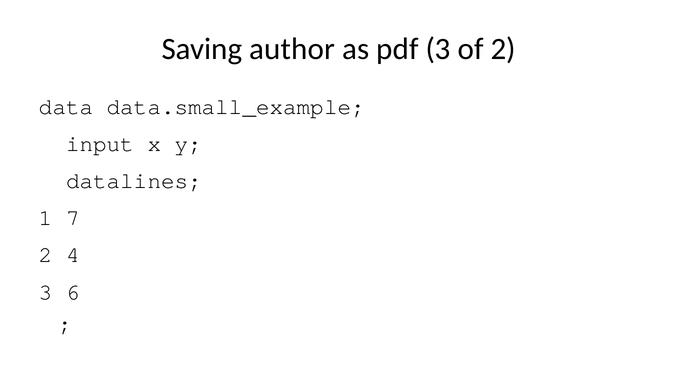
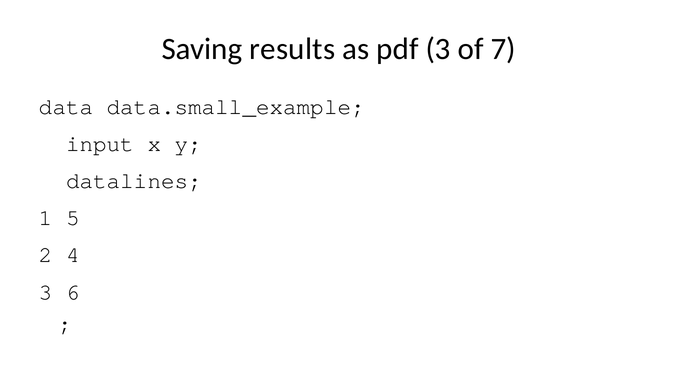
author: author -> results (292, 49)
of 2: 2 -> 7 (503, 49)
7: 7 -> 5 (73, 218)
